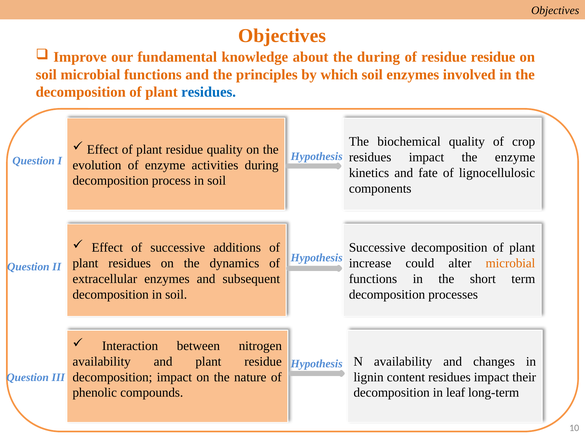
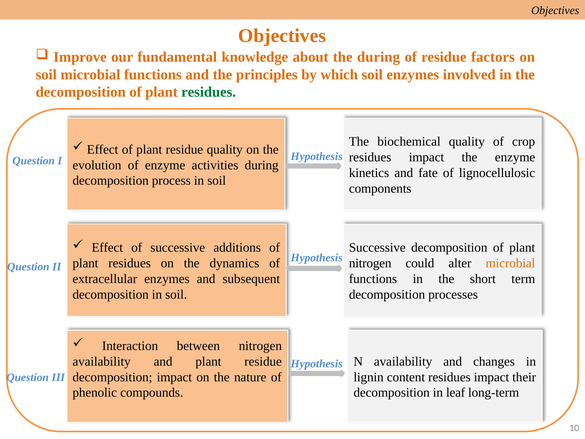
residue residue: residue -> factors (493, 57)
residues colour: blue -> green (209, 92)
increase: increase -> nitrogen (370, 263)
